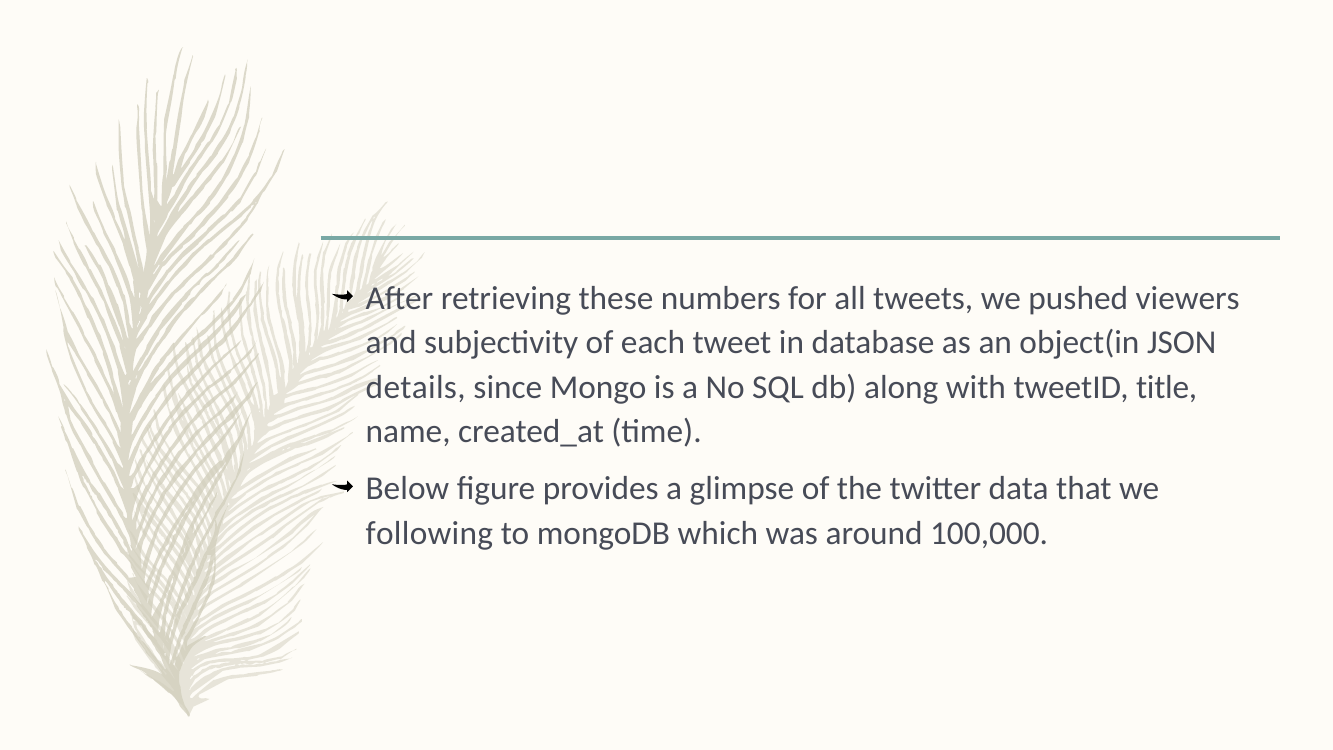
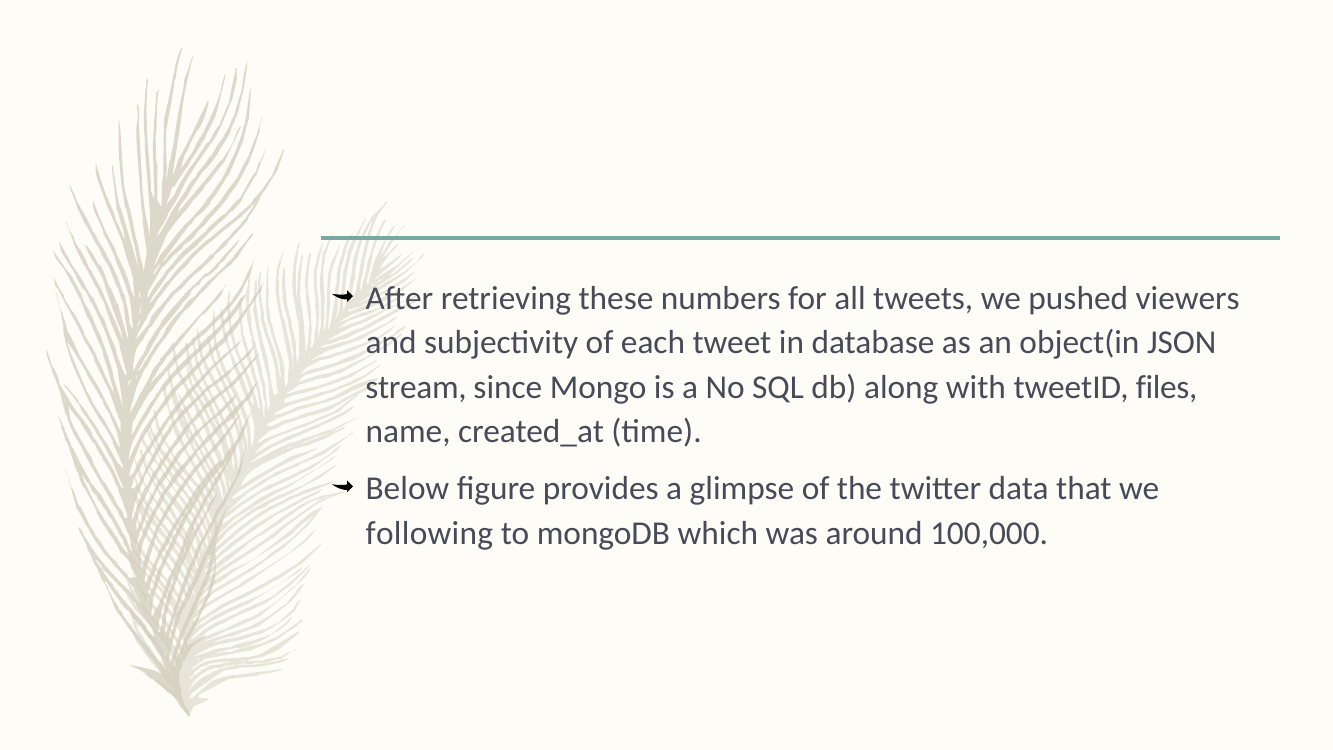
details: details -> stream (416, 387)
title: title -> files (1167, 387)
